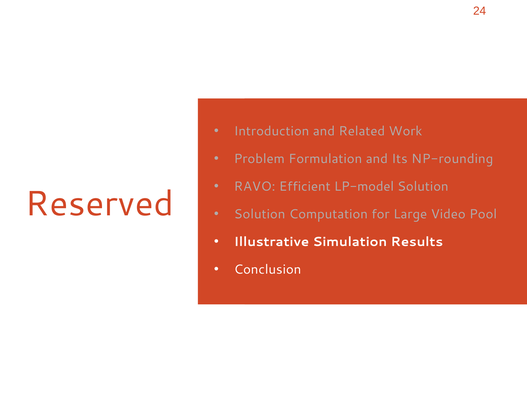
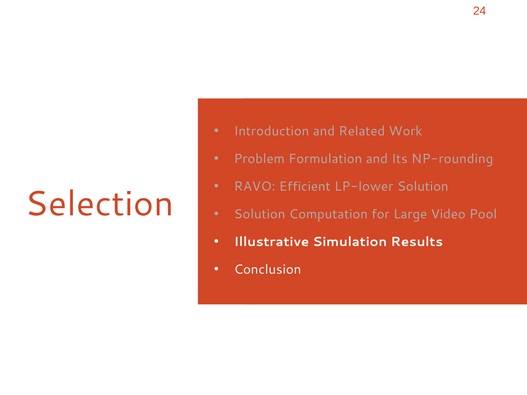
LP-model: LP-model -> LP-lower (364, 187)
Reserved: Reserved -> Selection (99, 204)
